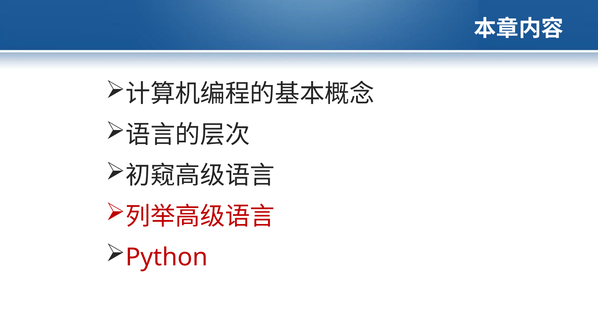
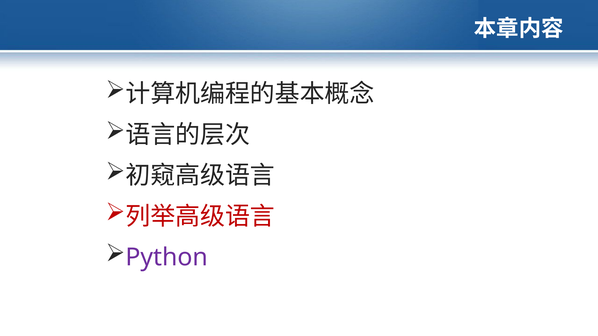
Python colour: red -> purple (167, 258)
